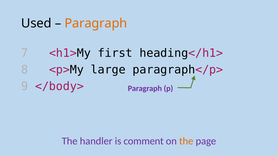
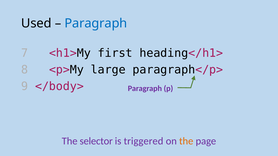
Paragraph colour: orange -> blue (96, 23)
handler: handler -> selector (96, 141)
comment: comment -> triggered (144, 141)
